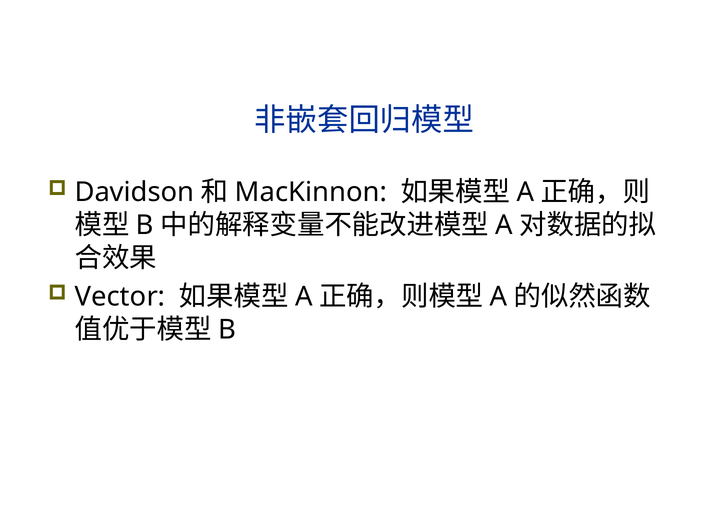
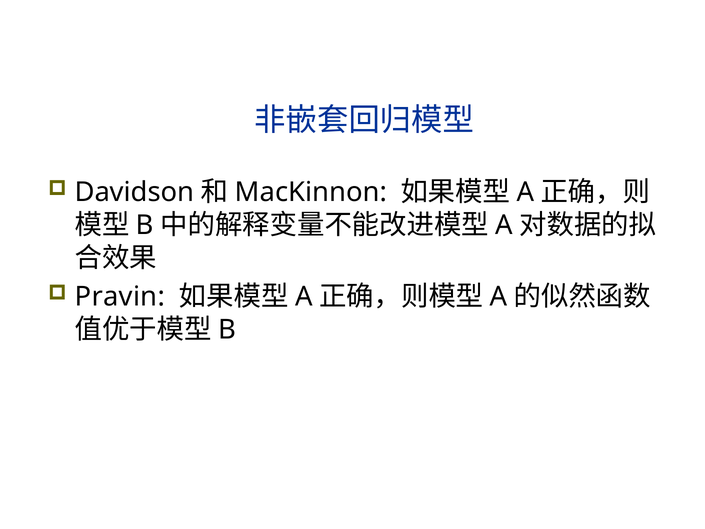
Vector: Vector -> Pravin (120, 297)
